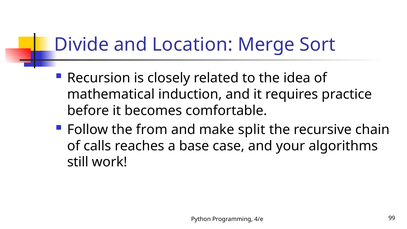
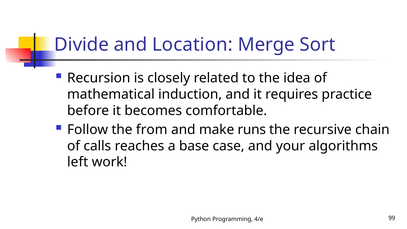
split: split -> runs (252, 130)
still: still -> left (78, 162)
